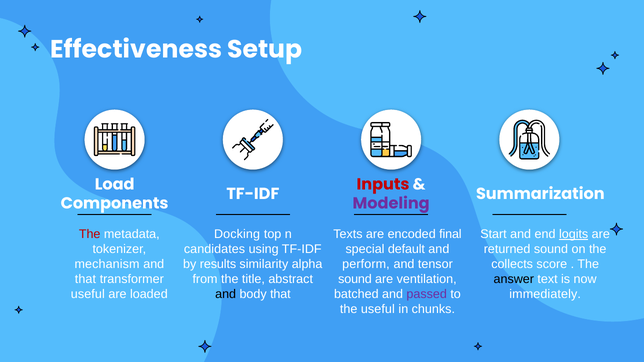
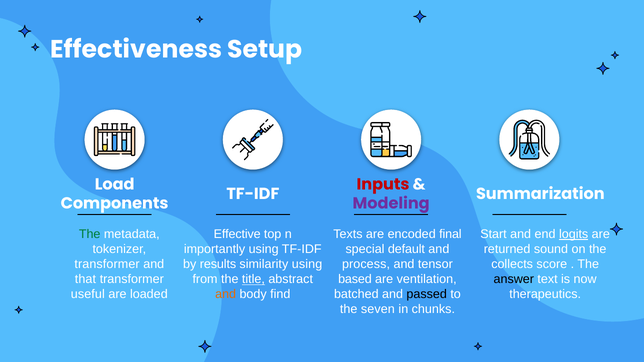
The colour: red -> green (90, 234)
Docking: Docking -> Effective (237, 234)
candidates: candidates -> importantly (215, 249)
mechanism: mechanism -> transformer (107, 264)
similarity alpha: alpha -> using (307, 264)
perform: perform -> process (366, 264)
title underline: none -> present (253, 280)
sound: sound -> based (355, 280)
and colour: black -> orange (226, 295)
body that: that -> find (280, 295)
passed colour: purple -> black (427, 295)
immediately: immediately -> therapeutics (545, 295)
the useful: useful -> seven (378, 310)
